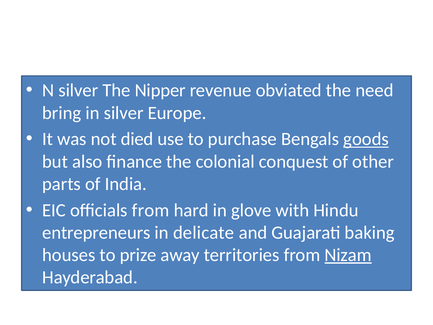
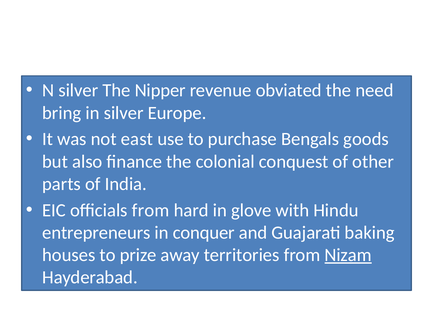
died: died -> east (137, 139)
goods underline: present -> none (366, 139)
delicate: delicate -> conquer (204, 232)
